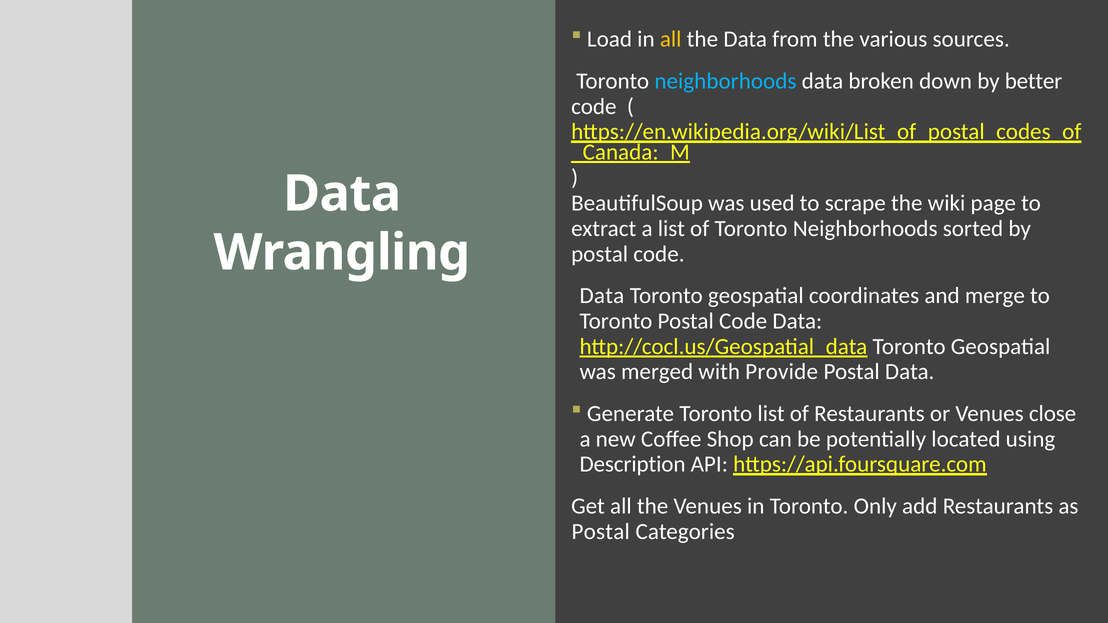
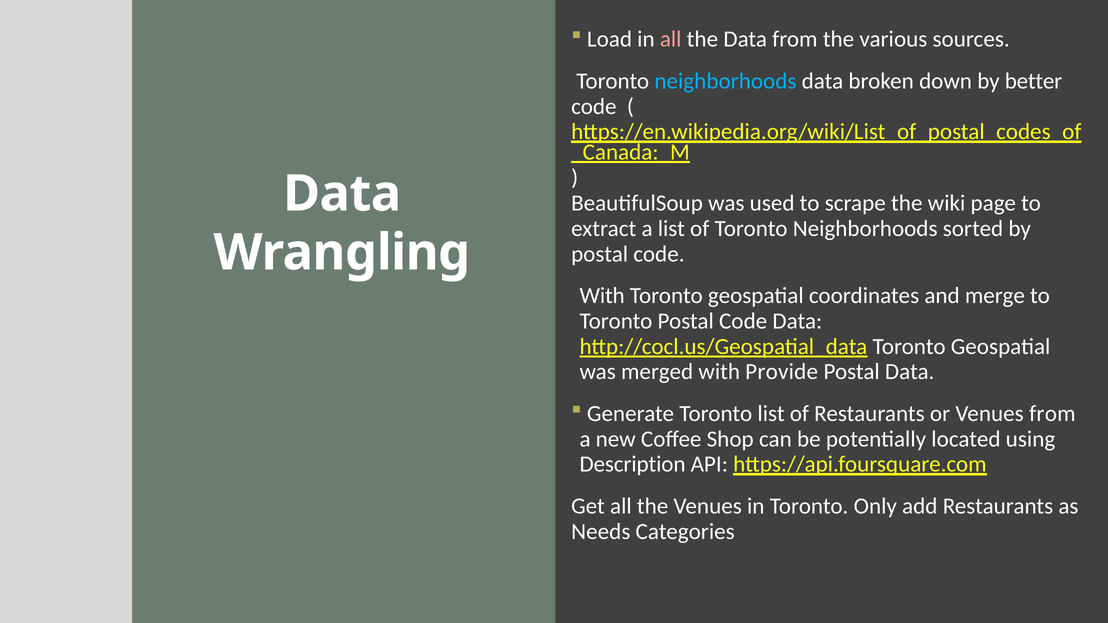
all colour: yellow -> pink (671, 39)
Data: Data -> With (602, 296)
Venues close: close -> from (1052, 414)
Postal: Postal -> Needs (601, 532)
